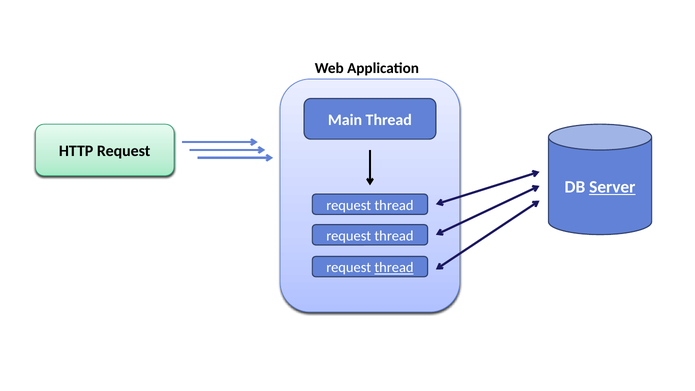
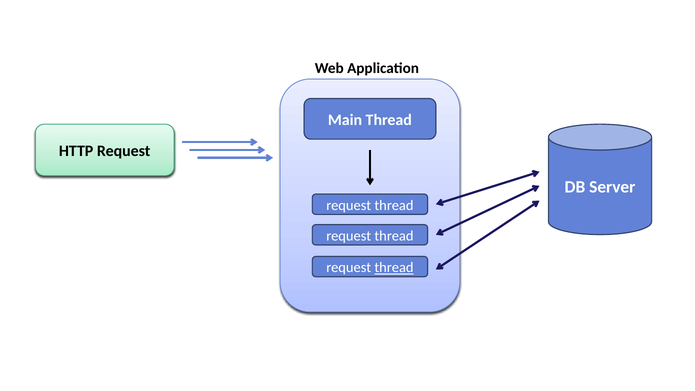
Server underline: present -> none (612, 187)
